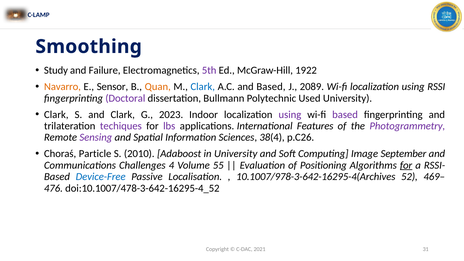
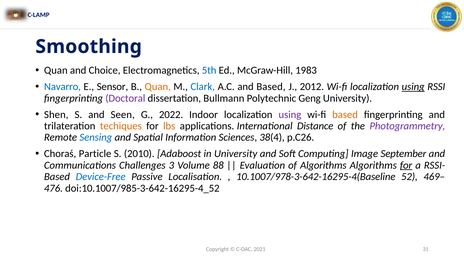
Study: Study -> Quan (56, 70)
Failure: Failure -> Choice (105, 70)
5th colour: purple -> blue (209, 70)
1922: 1922 -> 1983 (306, 70)
Navarro colour: orange -> blue (62, 87)
2089: 2089 -> 2012 (312, 87)
using underline: none -> present (413, 87)
Used: Used -> Geng (310, 98)
Clark: Clark -> Shen (56, 115)
and Clark: Clark -> Seen (123, 115)
2023: 2023 -> 2022 (171, 115)
based colour: purple -> orange (345, 115)
techiques colour: purple -> orange (121, 126)
lbs colour: purple -> orange (169, 126)
Features: Features -> Distance (315, 126)
Sensing colour: purple -> blue (96, 137)
4: 4 -> 3 (172, 165)
55: 55 -> 88 (218, 165)
of Positioning: Positioning -> Algorithms (323, 165)
10.1007/978-3-642-16295-4(Archives: 10.1007/978-3-642-16295-4(Archives -> 10.1007/978-3-642-16295-4(Baseline (316, 177)
doi:10.1007/478-3-642-16295-4_52: doi:10.1007/478-3-642-16295-4_52 -> doi:10.1007/985-3-642-16295-4_52 (142, 188)
